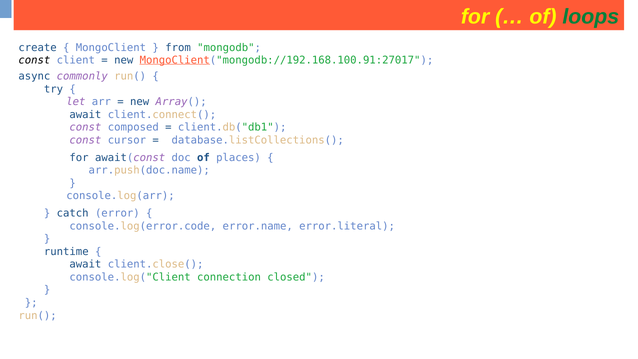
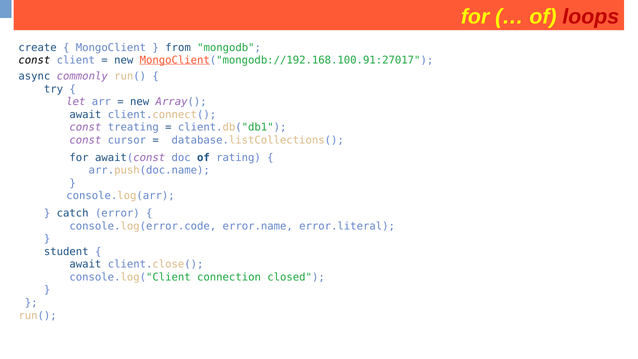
loops colour: green -> red (591, 17)
composed: composed -> treating (133, 127)
places: places -> rating (239, 158)
runtime: runtime -> student (66, 252)
